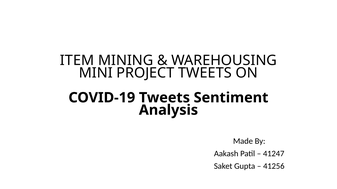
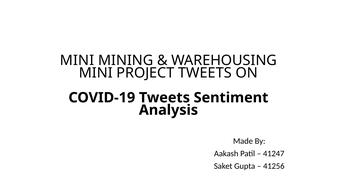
ITEM: ITEM -> MINI (77, 61)
